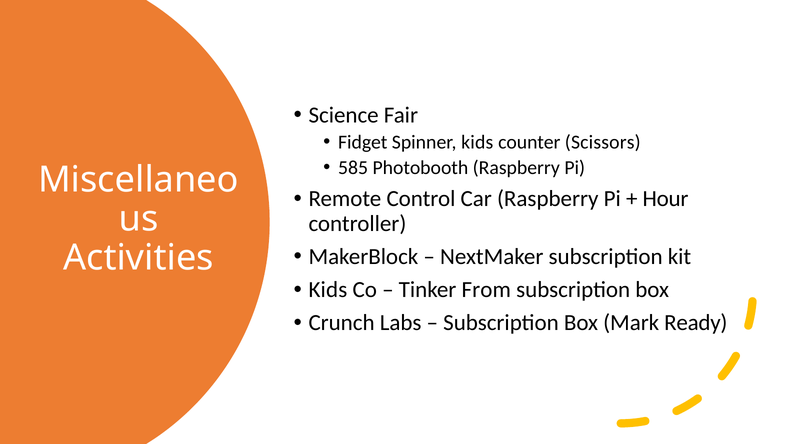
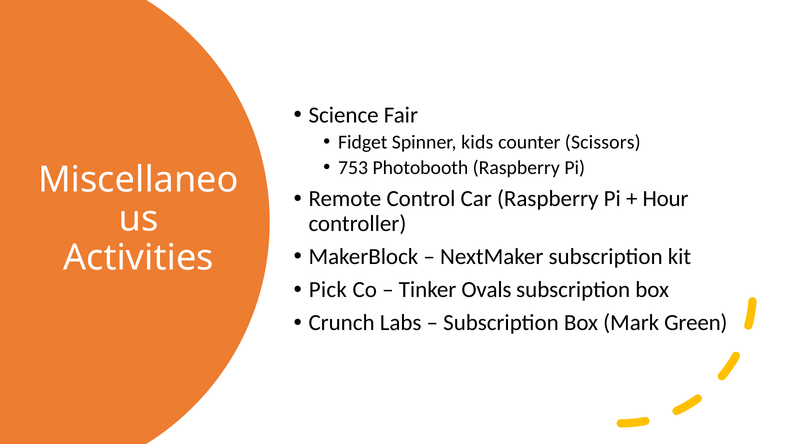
585: 585 -> 753 (353, 168)
Kids: Kids -> Pick (328, 290)
From: From -> Ovals (486, 290)
Ready: Ready -> Green (696, 323)
